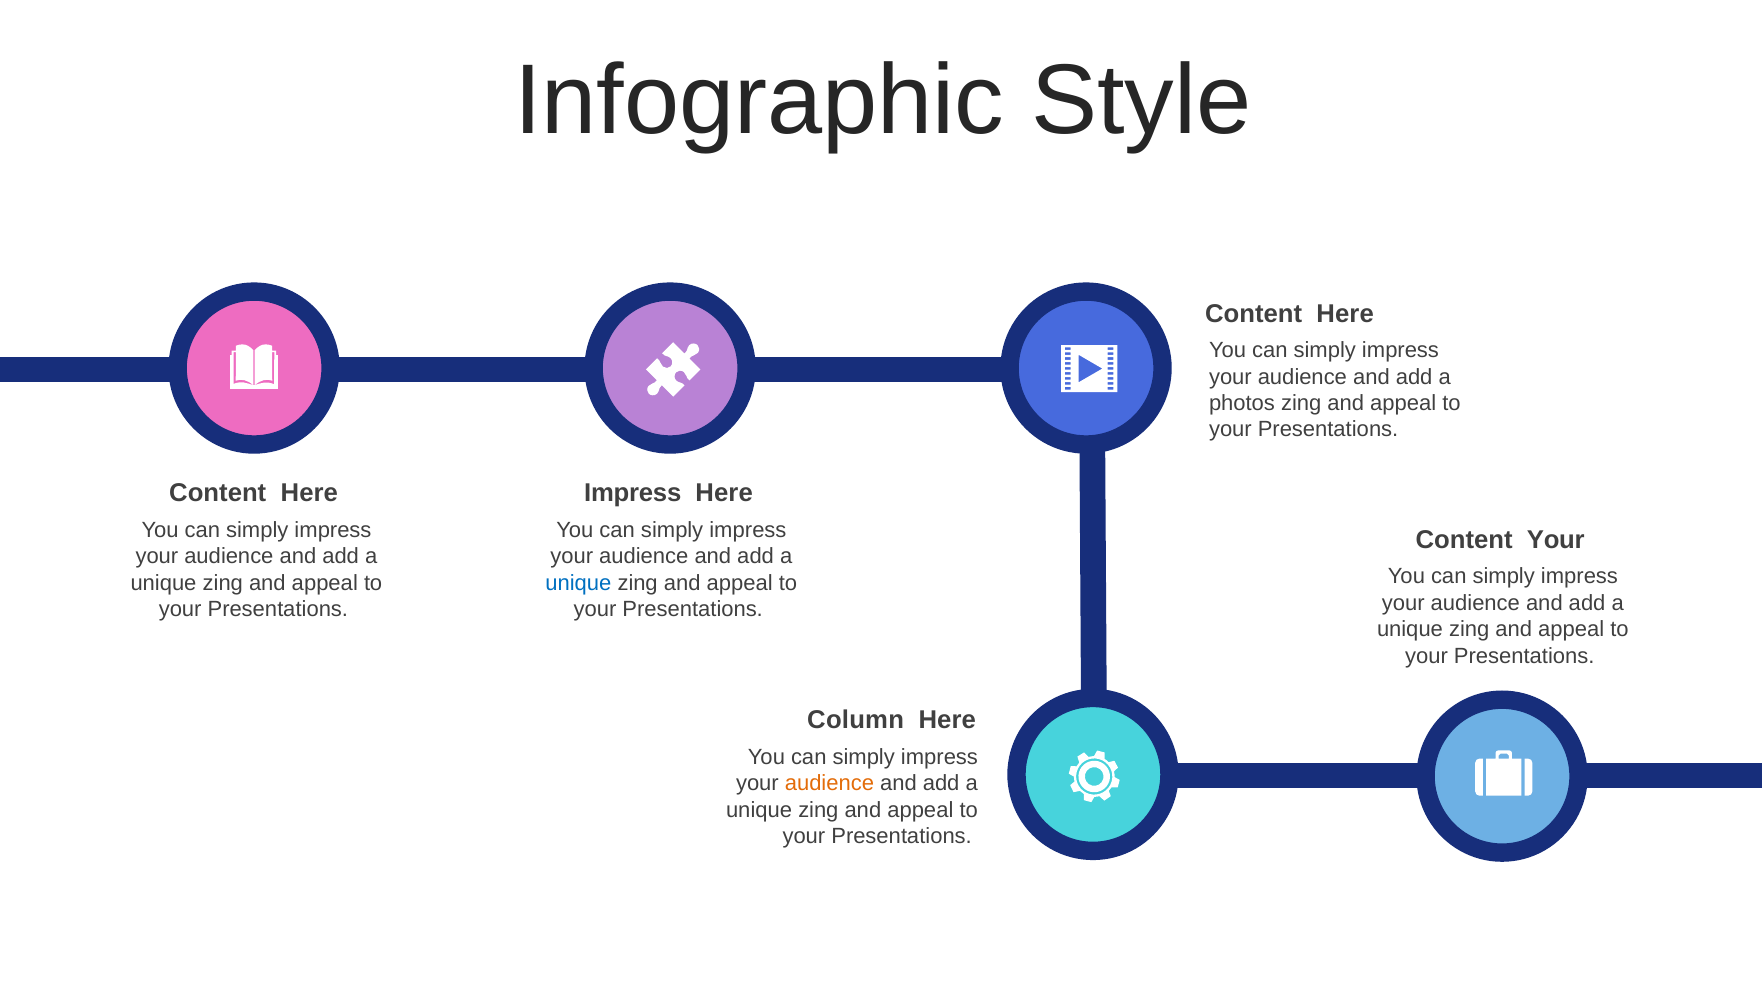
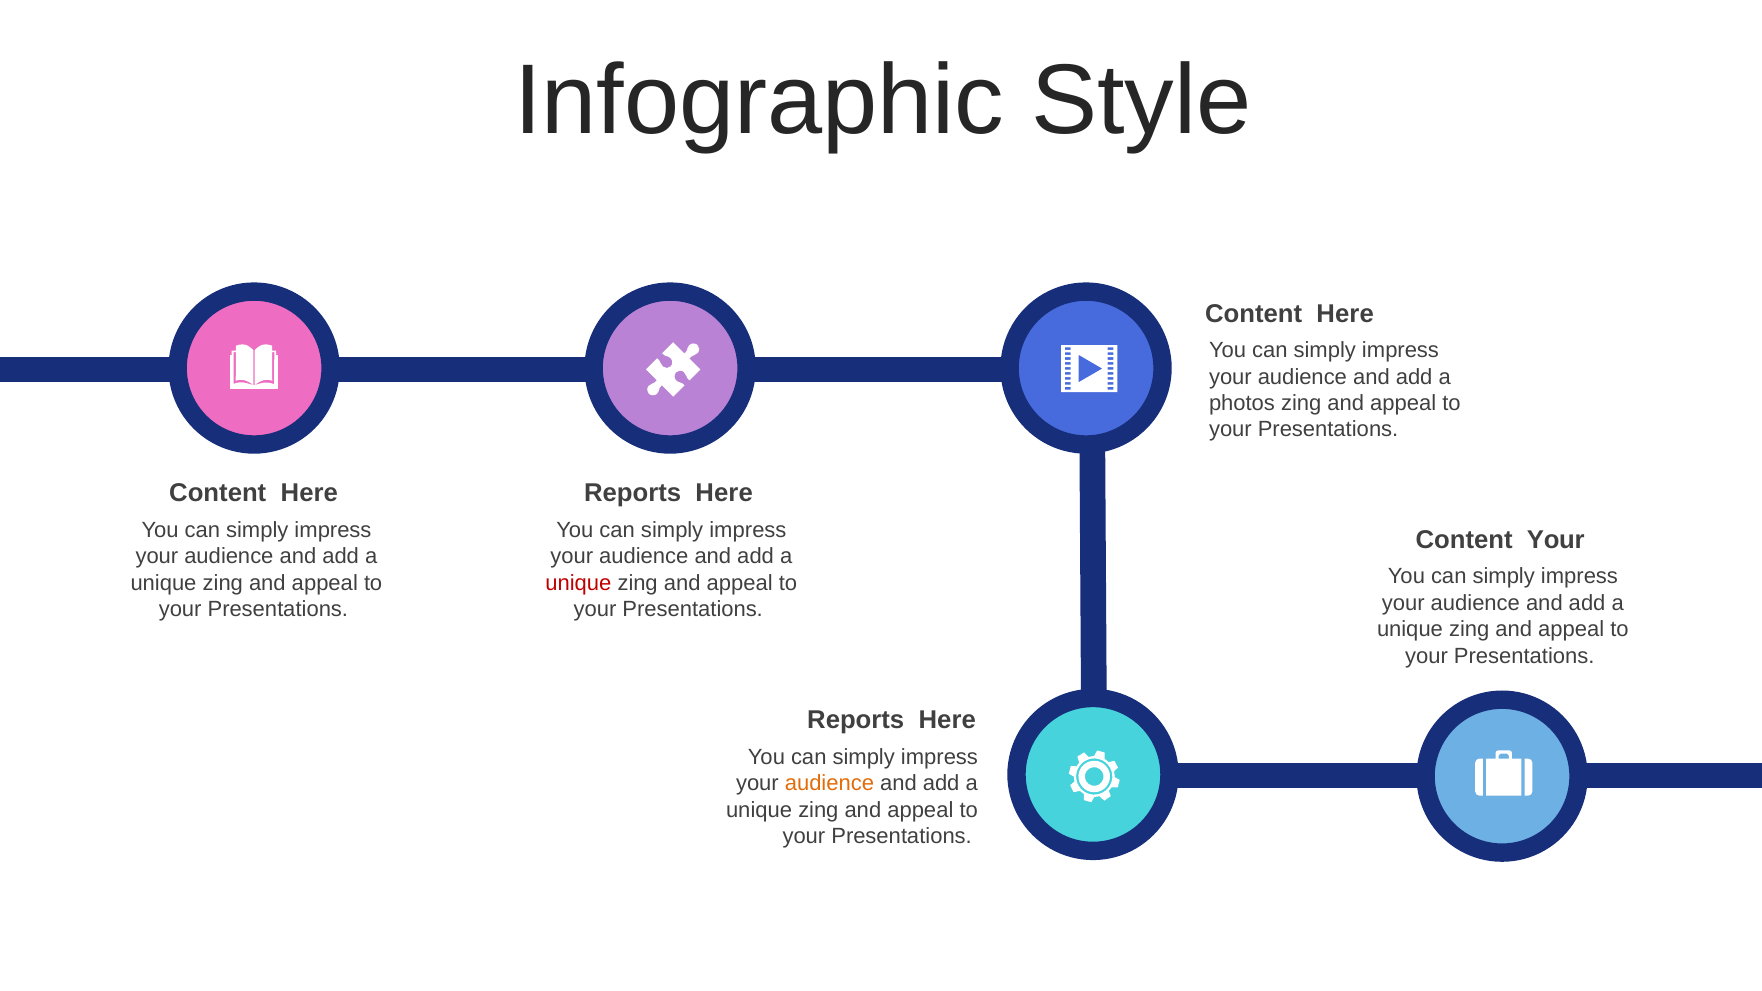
Impress: Impress -> Reports (633, 493)
unique colour: blue -> red (578, 583)
Column: Column -> Reports (856, 720)
